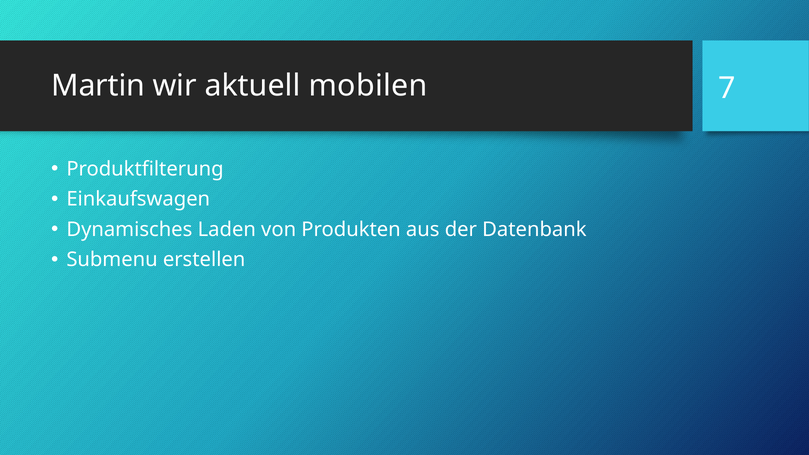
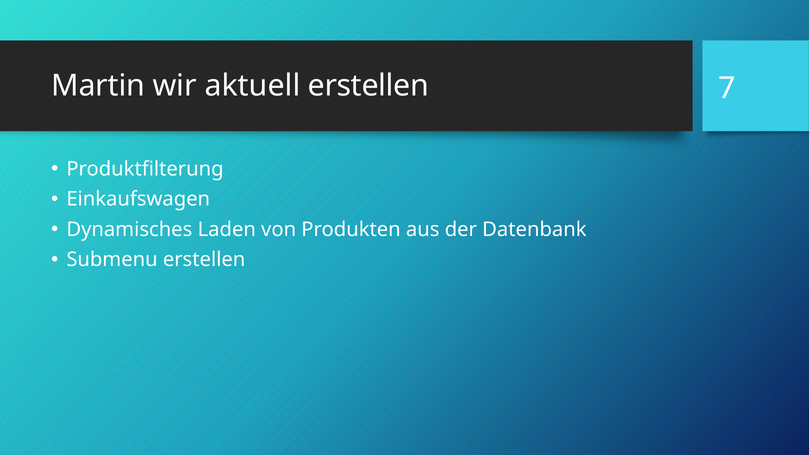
aktuell mobilen: mobilen -> erstellen (368, 86)
